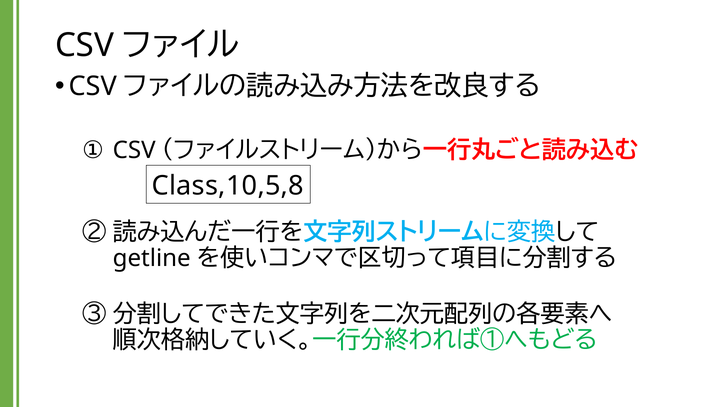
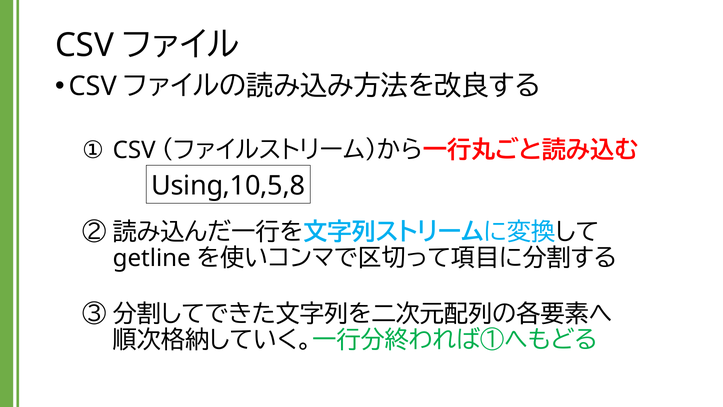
Class,10,5,8: Class,10,5,8 -> Using,10,5,8 (228, 186)
